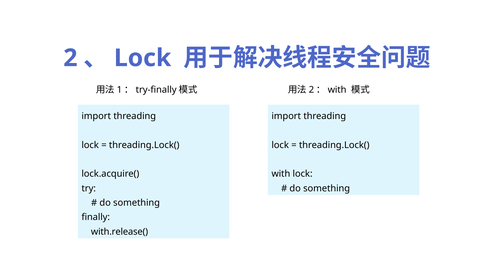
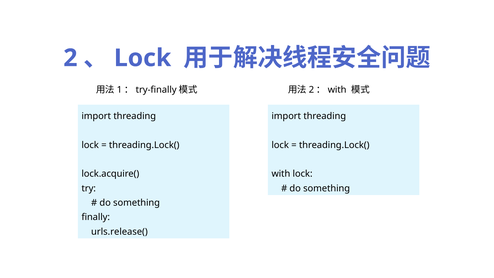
with.release(: with.release( -> urls.release( (119, 232)
